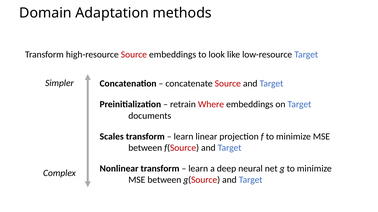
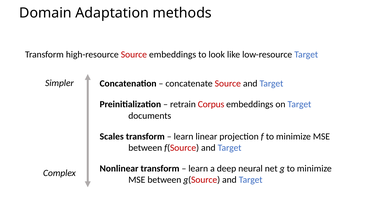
Where: Where -> Corpus (211, 105)
